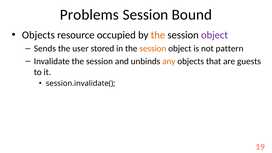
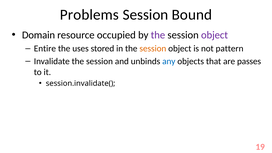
Objects: Objects -> Domain (38, 35)
the colour: orange -> purple (158, 35)
Sends: Sends -> Entire (45, 49)
user: user -> uses (81, 49)
any colour: orange -> blue (169, 61)
guests: guests -> passes (249, 61)
